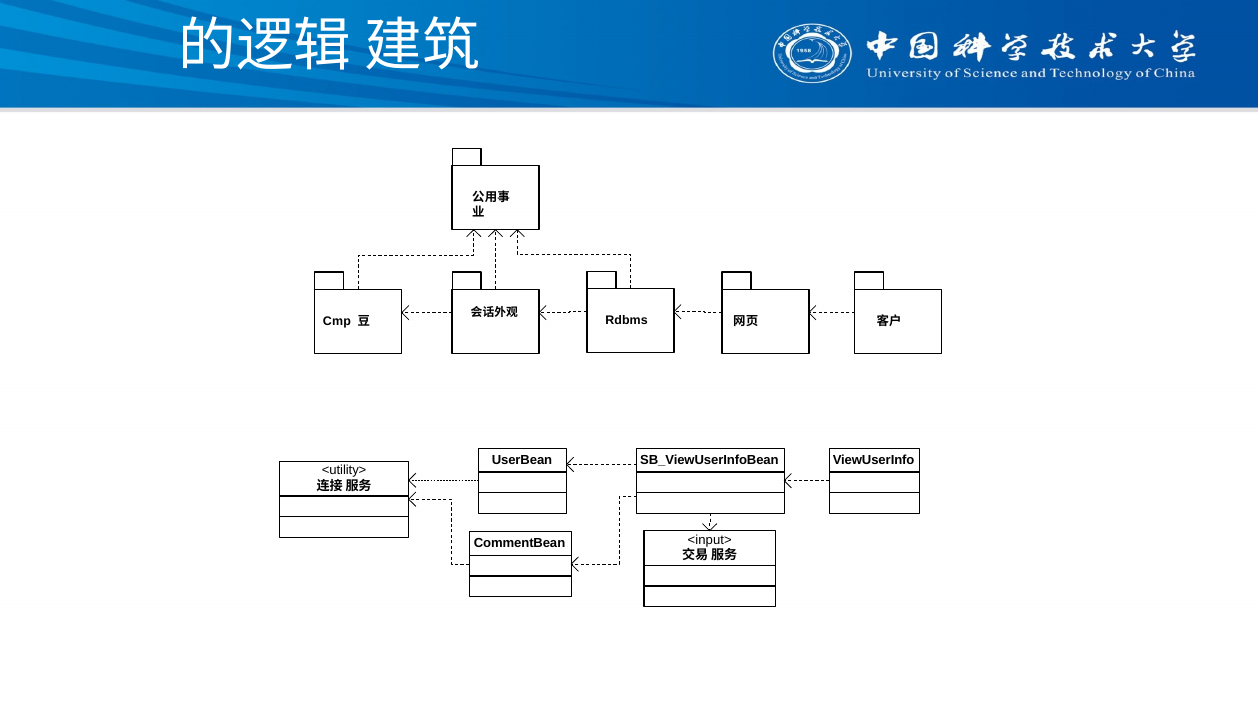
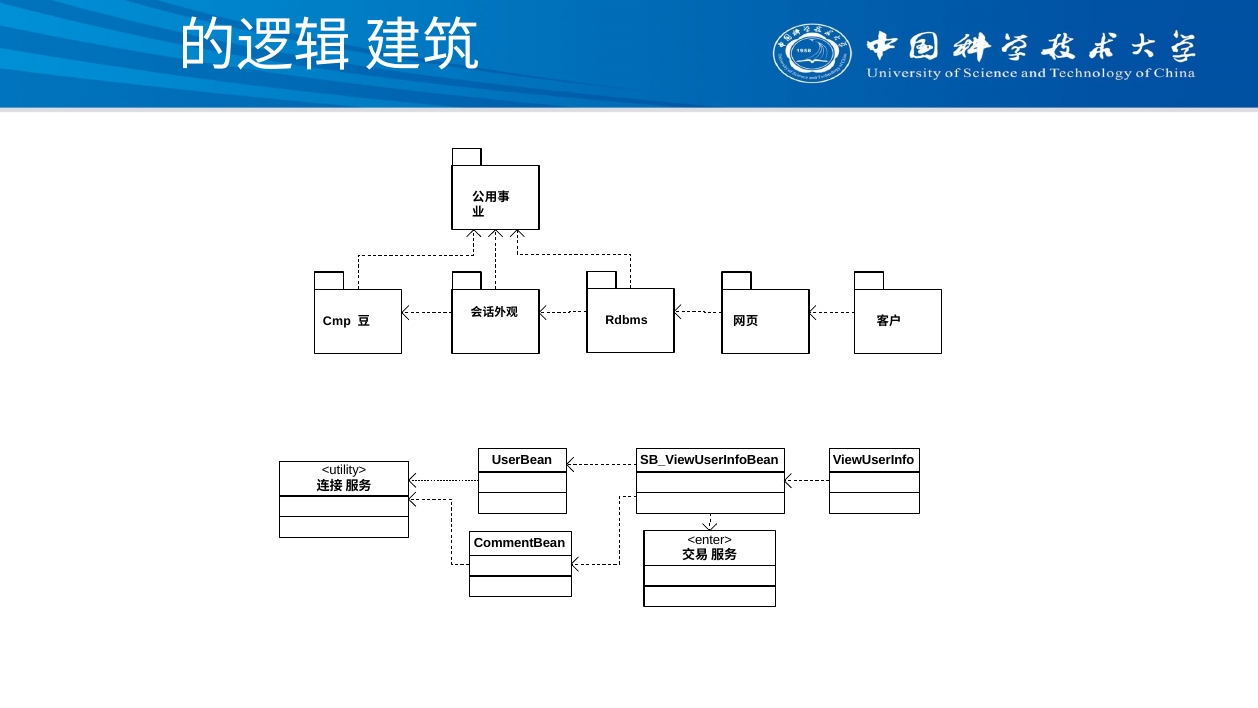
<input>: <input> -> <enter> (710, 540)
